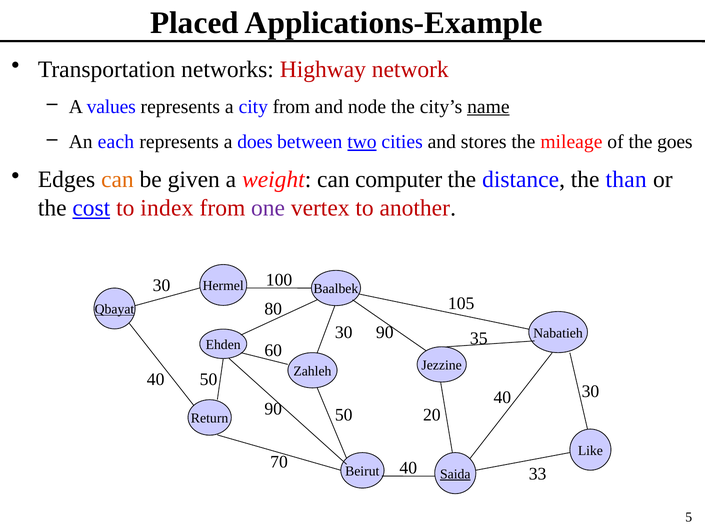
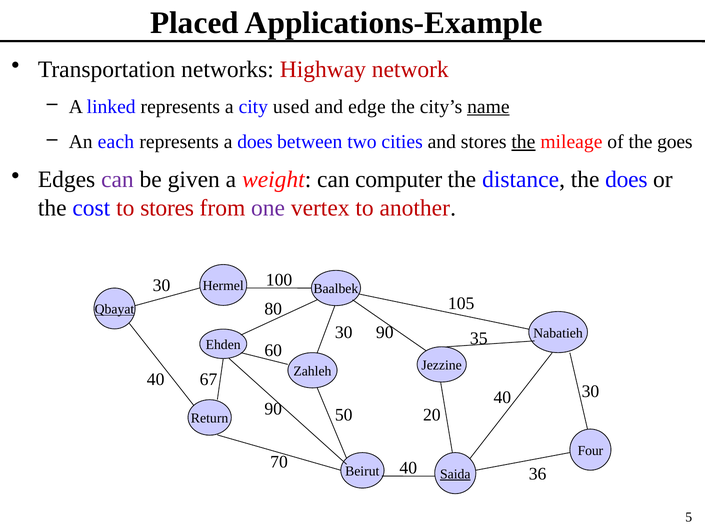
values: values -> linked (111, 107)
city from: from -> used (291, 107)
node: node -> edge (367, 107)
two underline: present -> none (362, 142)
the underline: none -> present (523, 142)
can colour: orange -> purple (117, 180)
the than: than -> does (626, 180)
cost underline: present -> none (91, 208)
to index: index -> stores (167, 208)
40 50: 50 -> 67 (209, 379)
Like: Like -> Four (590, 450)
33: 33 -> 36 (538, 474)
